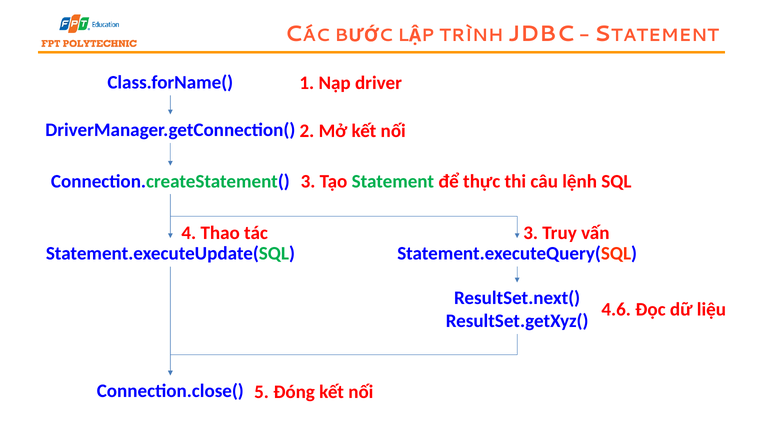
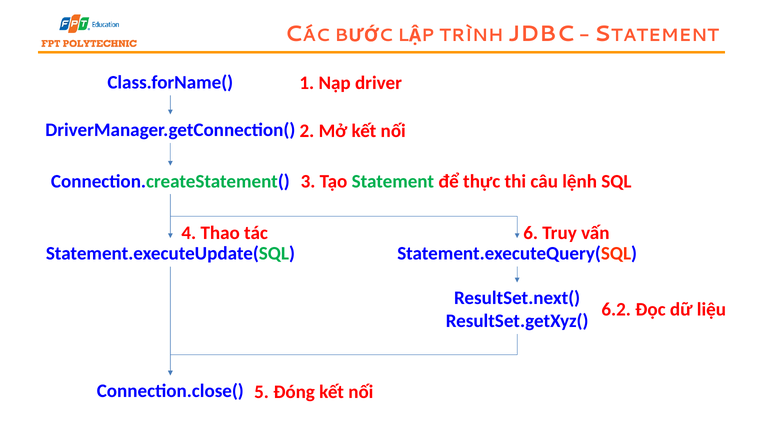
tác 3: 3 -> 6 (531, 233)
4.6: 4.6 -> 6.2 (616, 310)
